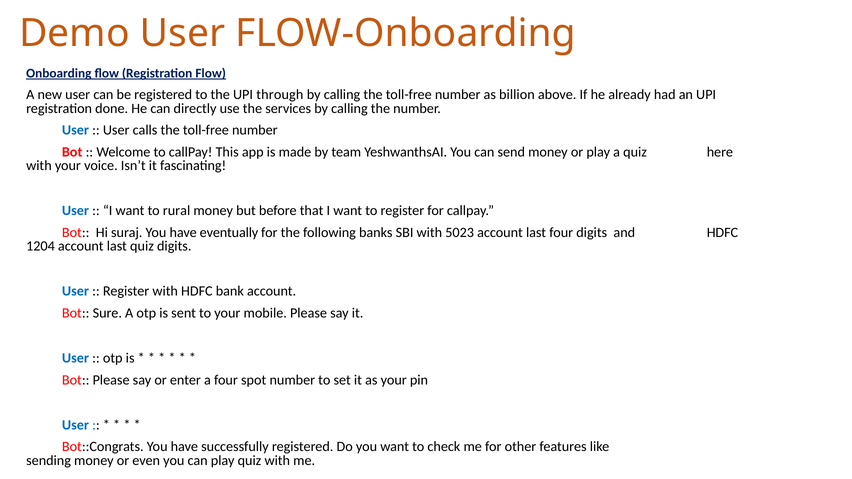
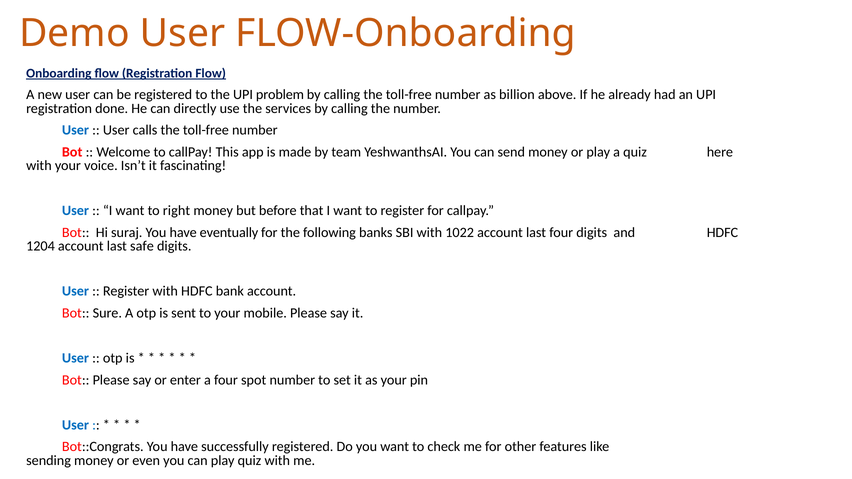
through: through -> problem (280, 95)
rural: rural -> right (177, 211)
5023: 5023 -> 1022 (460, 233)
last quiz: quiz -> safe (142, 246)
